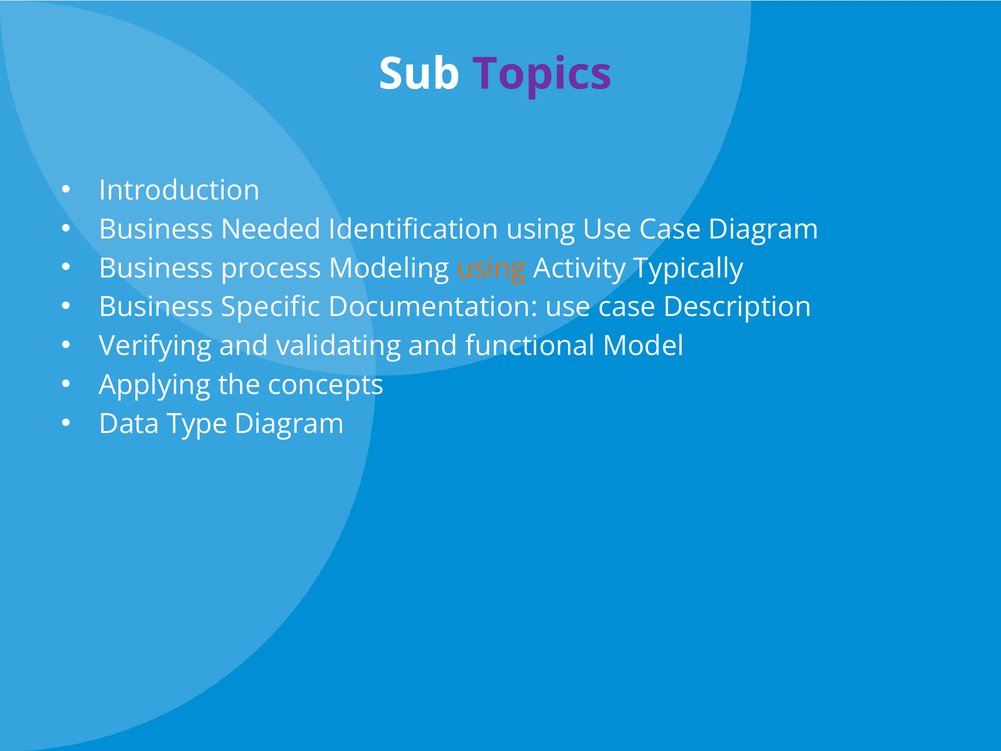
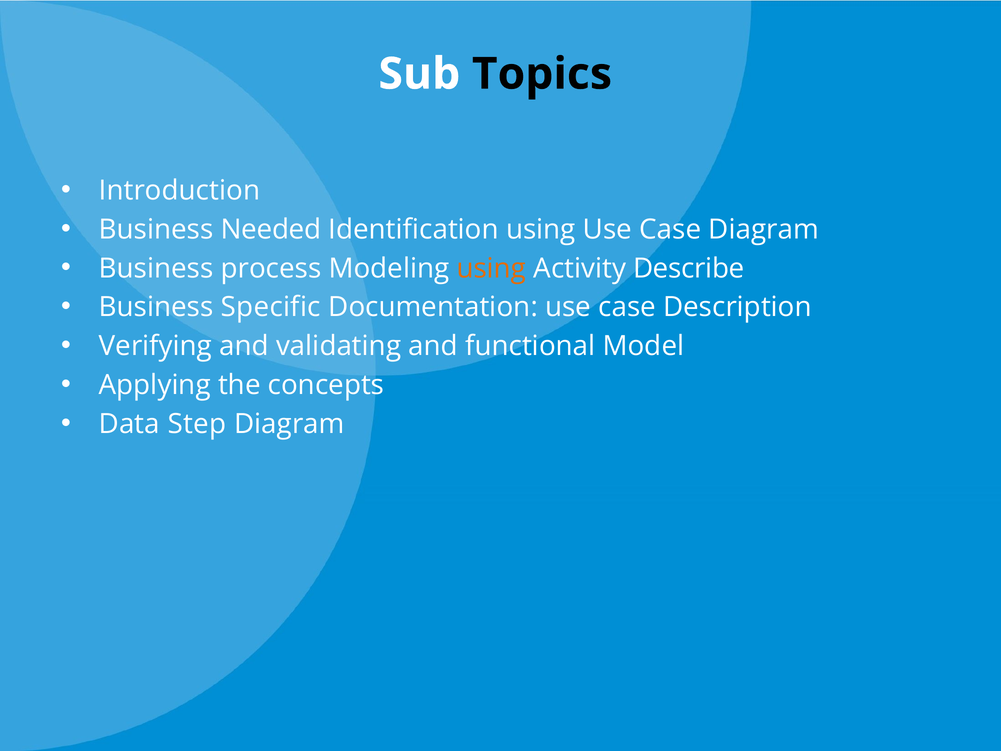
Topics colour: purple -> black (542, 74)
Typically: Typically -> Describe (689, 268)
Type: Type -> Step (197, 424)
